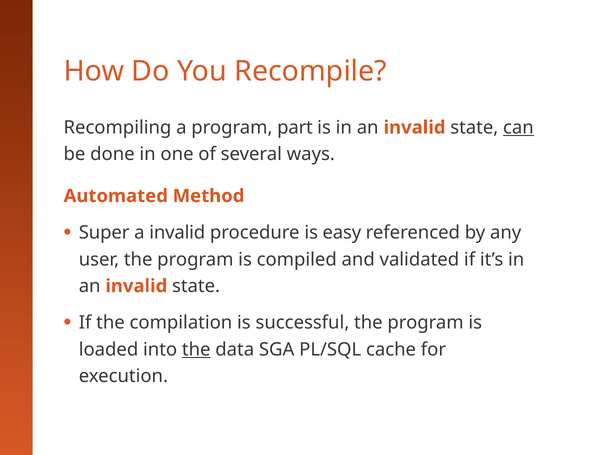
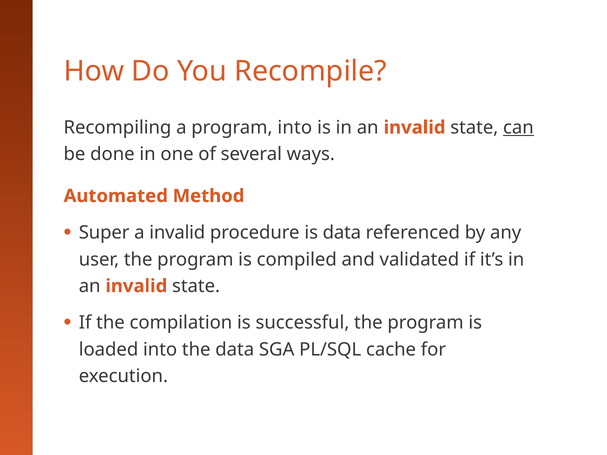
program part: part -> into (295, 128)
is easy: easy -> data (342, 233)
the underline: present -> none (196, 350)
